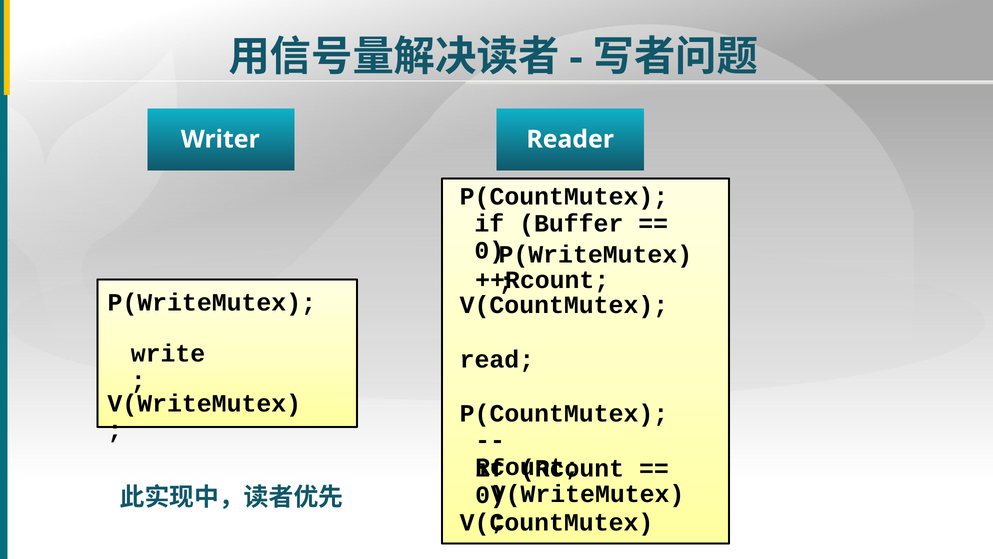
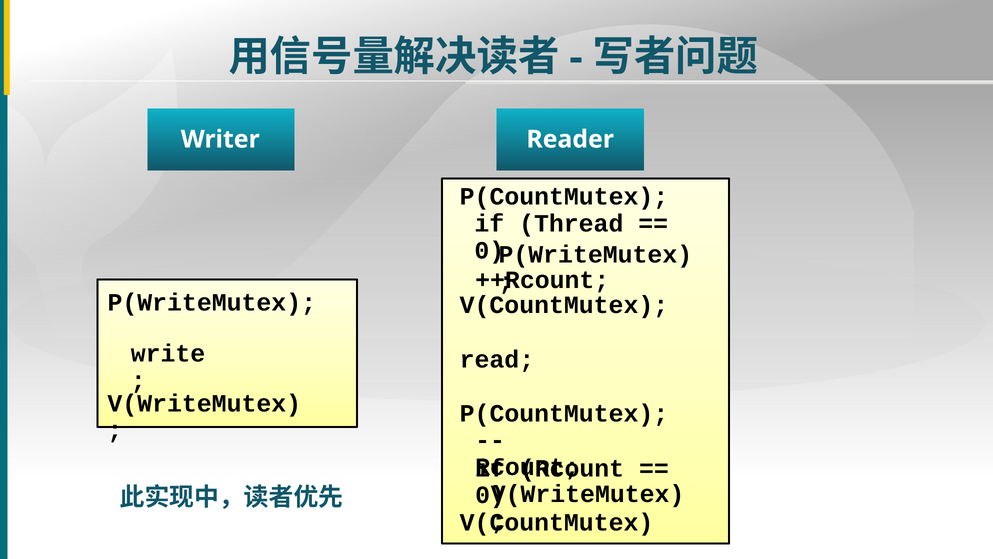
Buffer: Buffer -> Thread (571, 223)
